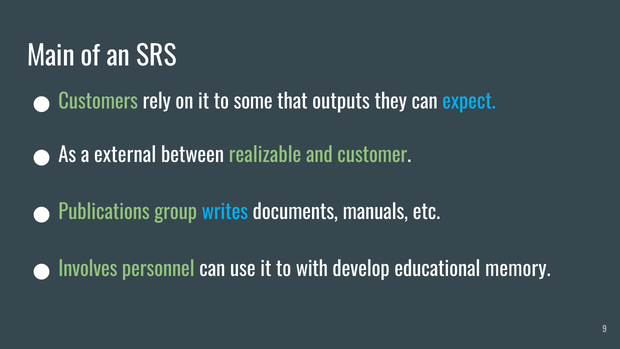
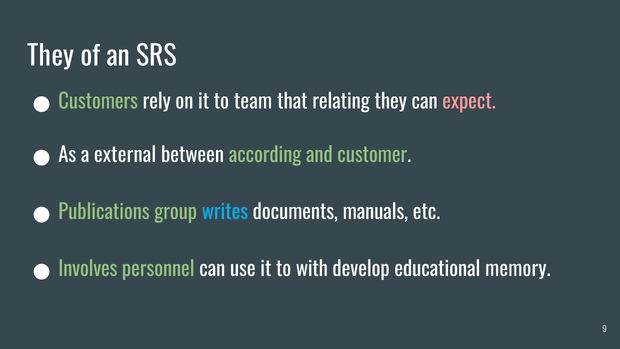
Main: Main -> They (51, 56)
some: some -> team (253, 102)
outputs: outputs -> relating (341, 102)
expect colour: light blue -> pink (469, 102)
realizable: realizable -> according (265, 155)
